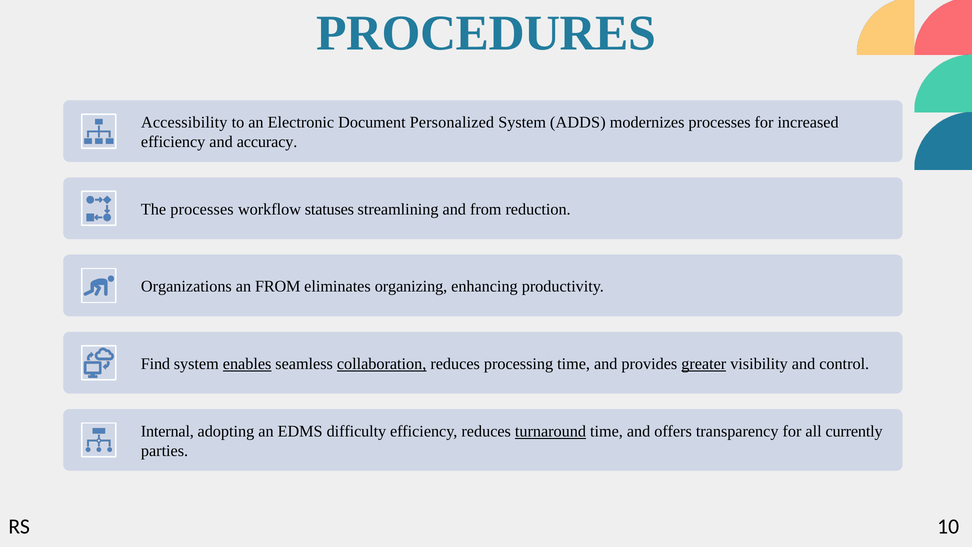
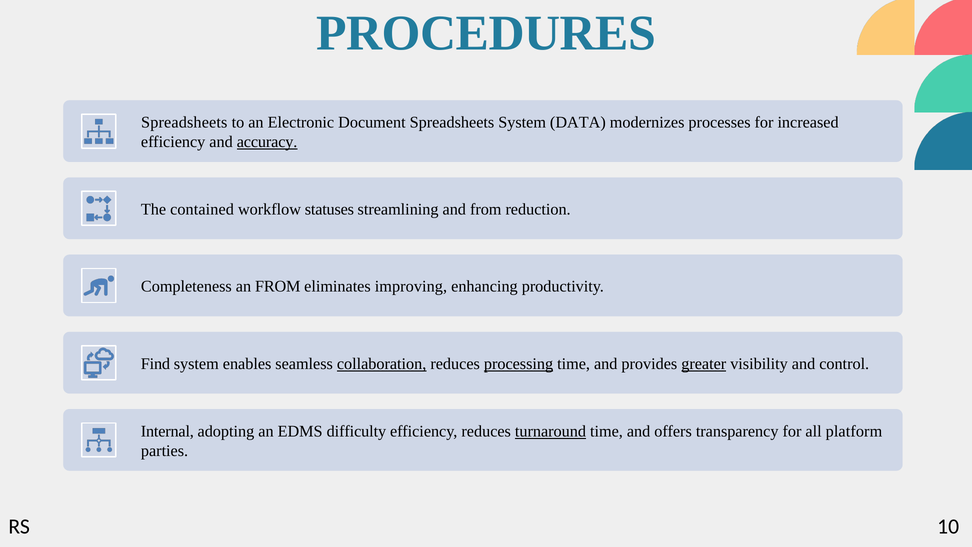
Accessibility: Accessibility -> Spreadsheets (184, 122)
Document Personalized: Personalized -> Spreadsheets (452, 122)
ADDS: ADDS -> DATA (578, 122)
accuracy underline: none -> present (267, 142)
The processes: processes -> contained (202, 209)
Organizations: Organizations -> Completeness (186, 287)
organizing: organizing -> improving (411, 287)
enables underline: present -> none (247, 364)
processing underline: none -> present (519, 364)
currently: currently -> platform (854, 431)
